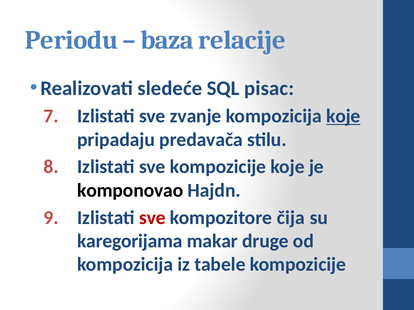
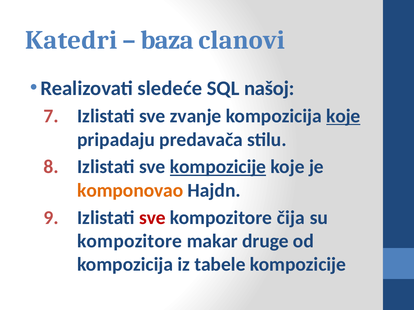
Periodu: Periodu -> Katedri (71, 40)
relacije: relacije -> clanovi (242, 40)
pisac: pisac -> našoj (269, 88)
kompozicije underline: none -> present (218, 167)
komponovao colour: black -> orange (130, 191)
karegorijama: karegorijama -> kompozitore (130, 241)
